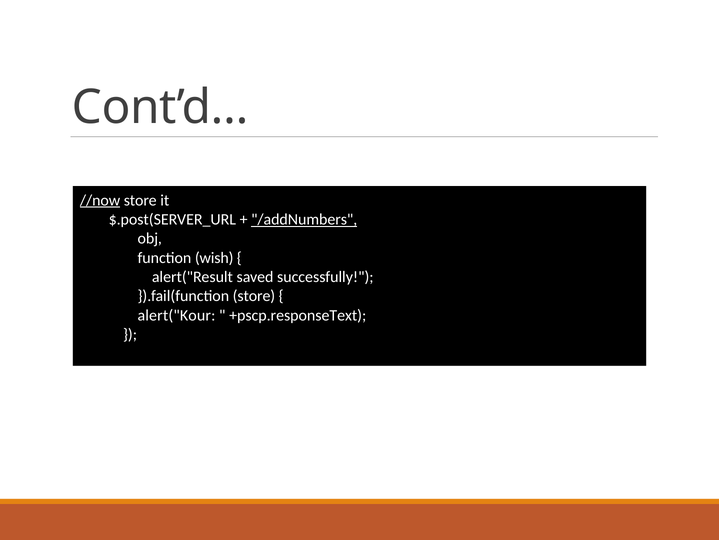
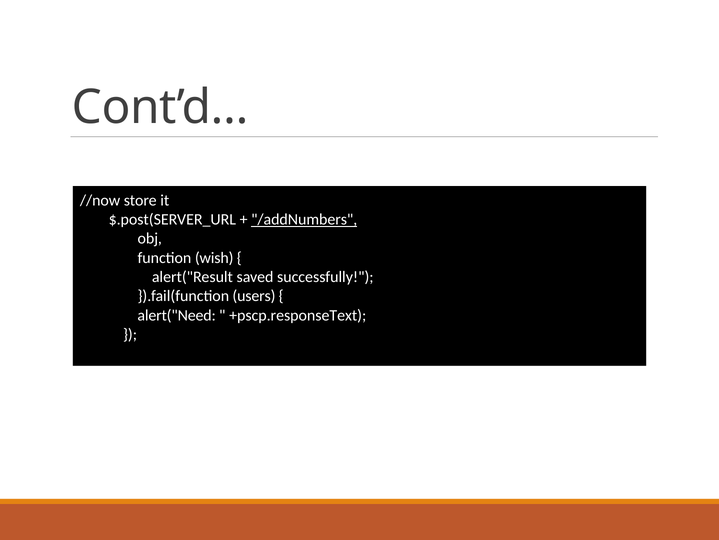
//now underline: present -> none (100, 200)
}).fail(function store: store -> users (254, 296)
alert("Kour: alert("Kour -> alert("Need (177, 315)
